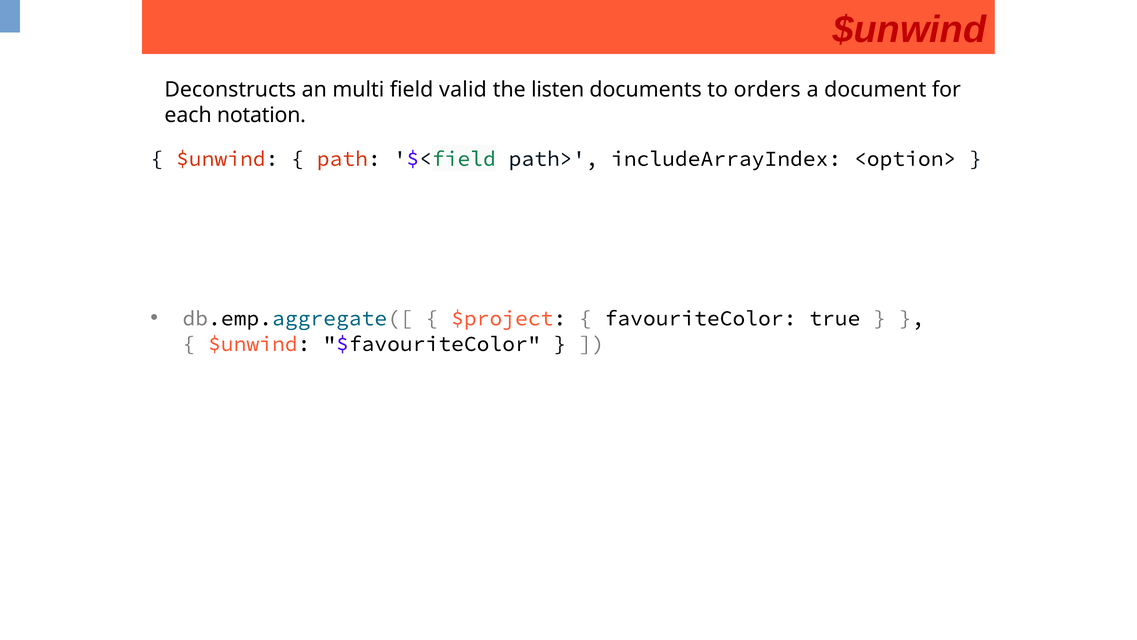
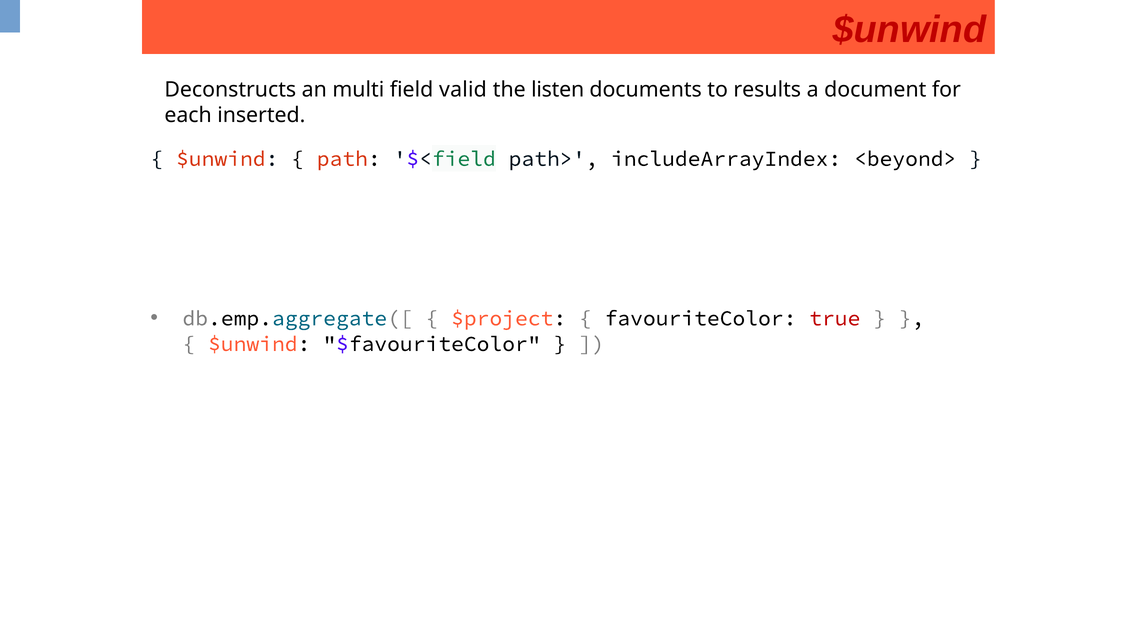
orders: orders -> results (767, 90)
notation: notation -> inserted (261, 115)
<option>: <option> -> <beyond> (905, 159)
true colour: black -> red (835, 318)
